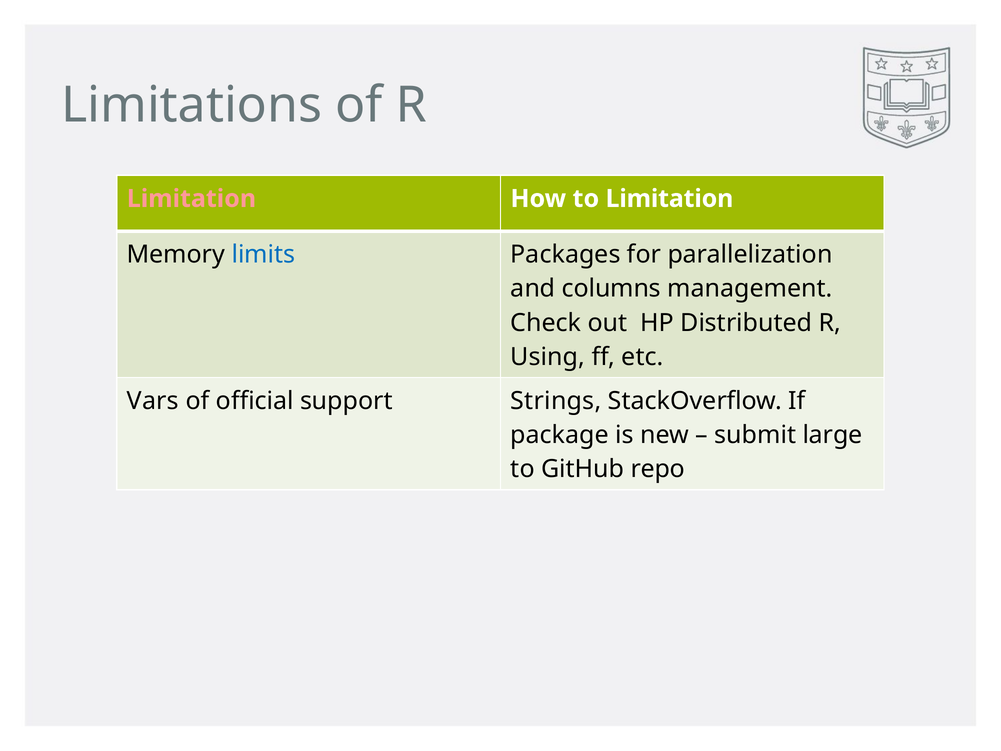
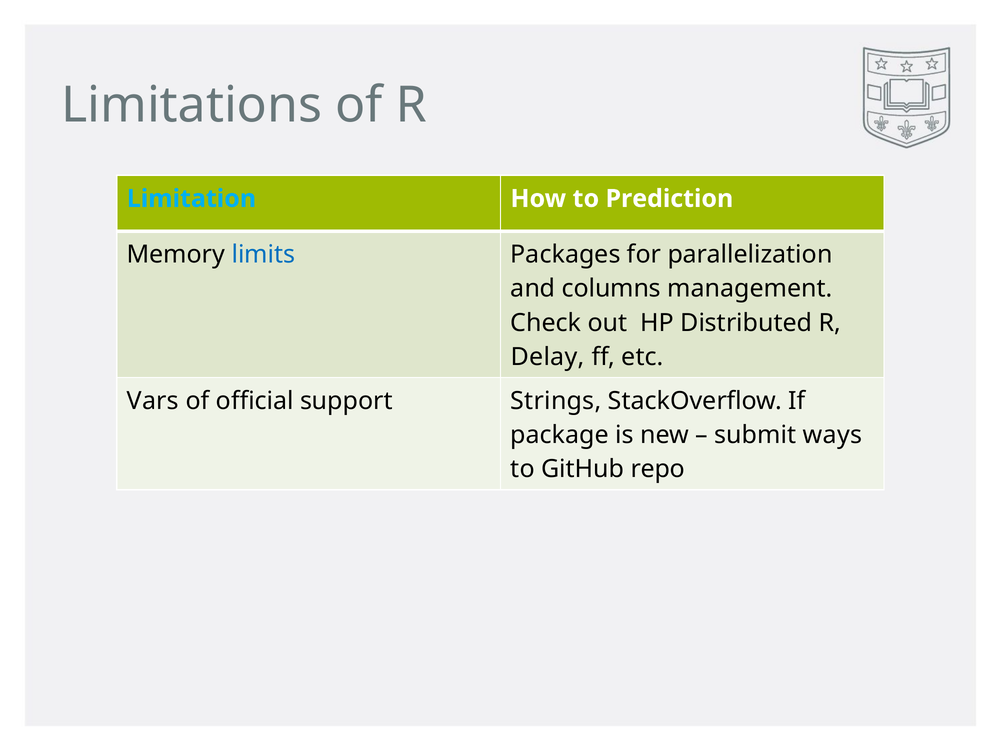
Limitation colour: pink -> light blue (191, 199)
to Limitation: Limitation -> Prediction (669, 199)
Using: Using -> Delay (548, 357)
large: large -> ways (832, 435)
